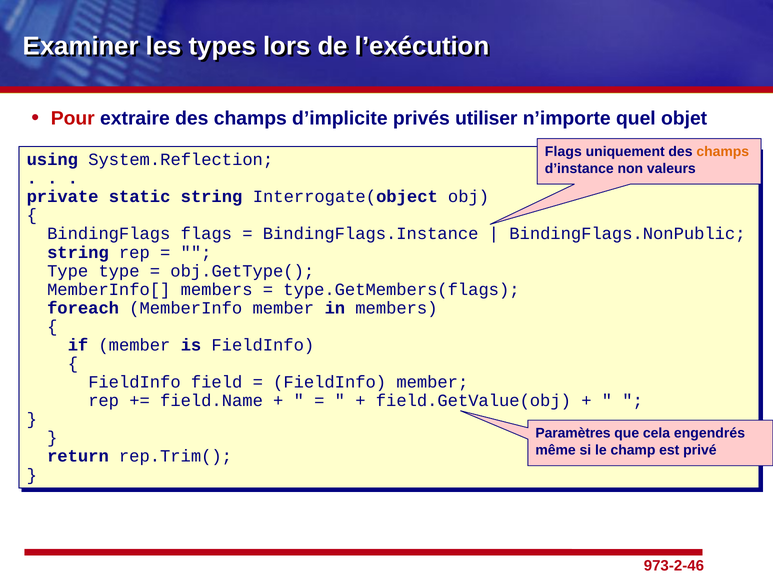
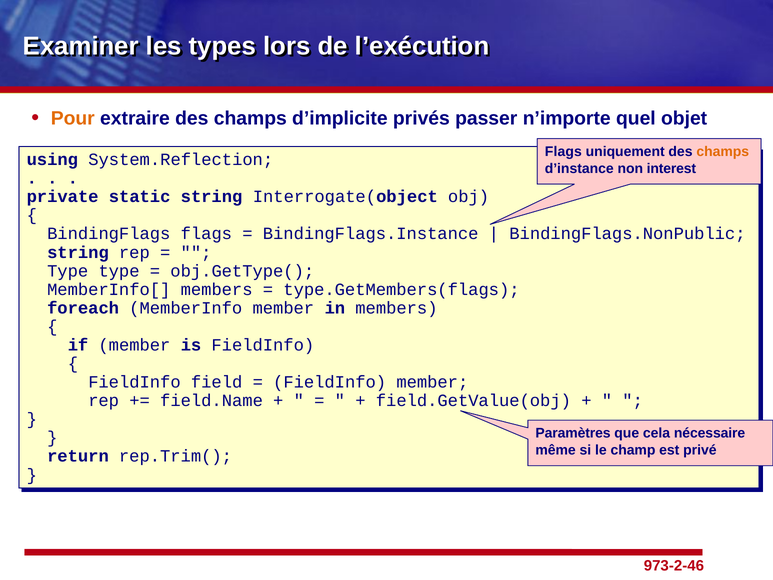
Pour colour: red -> orange (73, 118)
utiliser: utiliser -> passer (486, 118)
valeurs: valeurs -> interest (671, 168)
engendrés: engendrés -> nécessaire (710, 433)
